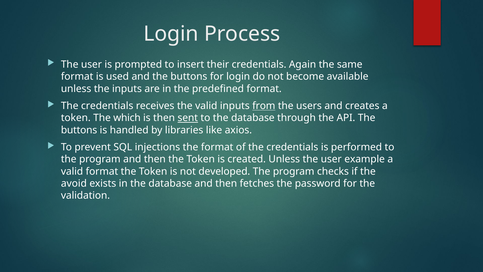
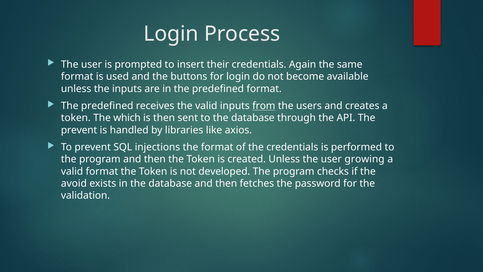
credentials: credentials -> predefined (107, 106)
sent underline: present -> none (188, 118)
buttons: buttons -> prevent (79, 130)
example: example -> growing (365, 159)
